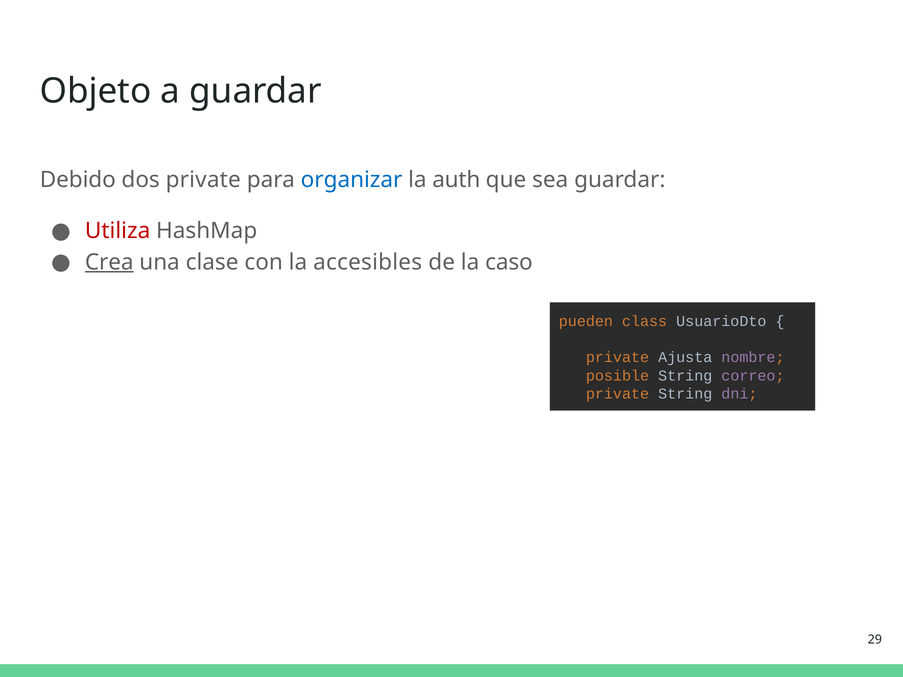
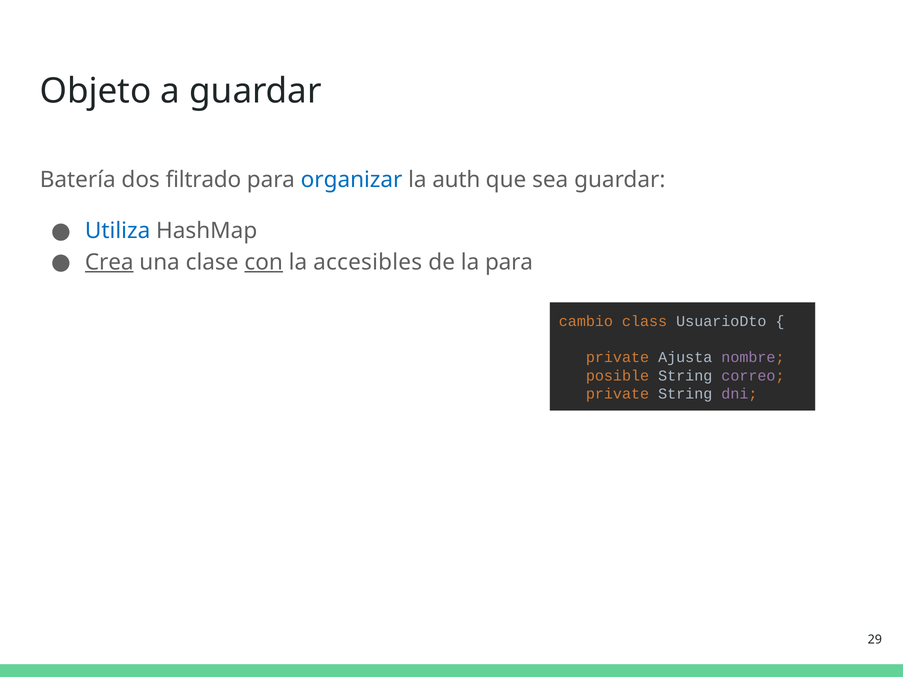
Debido: Debido -> Batería (78, 180)
dos private: private -> filtrado (203, 180)
Utiliza colour: red -> blue (118, 231)
con underline: none -> present (264, 262)
la caso: caso -> para (509, 262)
pueden: pueden -> cambio (586, 322)
